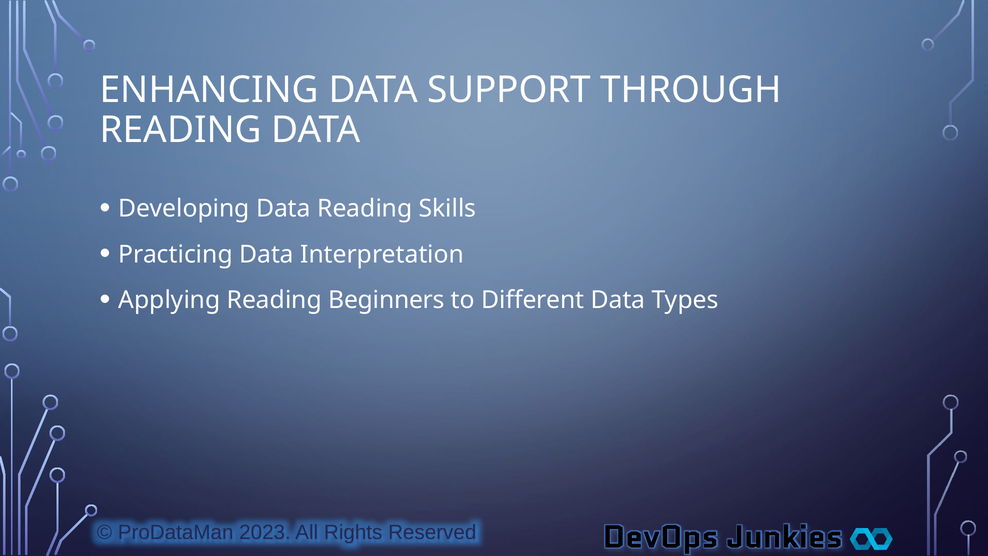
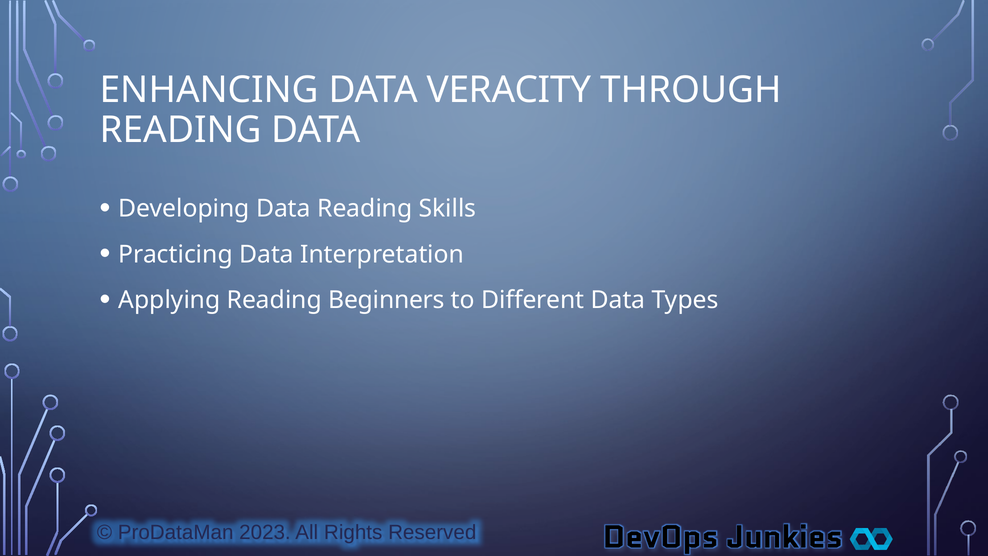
SUPPORT: SUPPORT -> VERACITY (509, 90)
